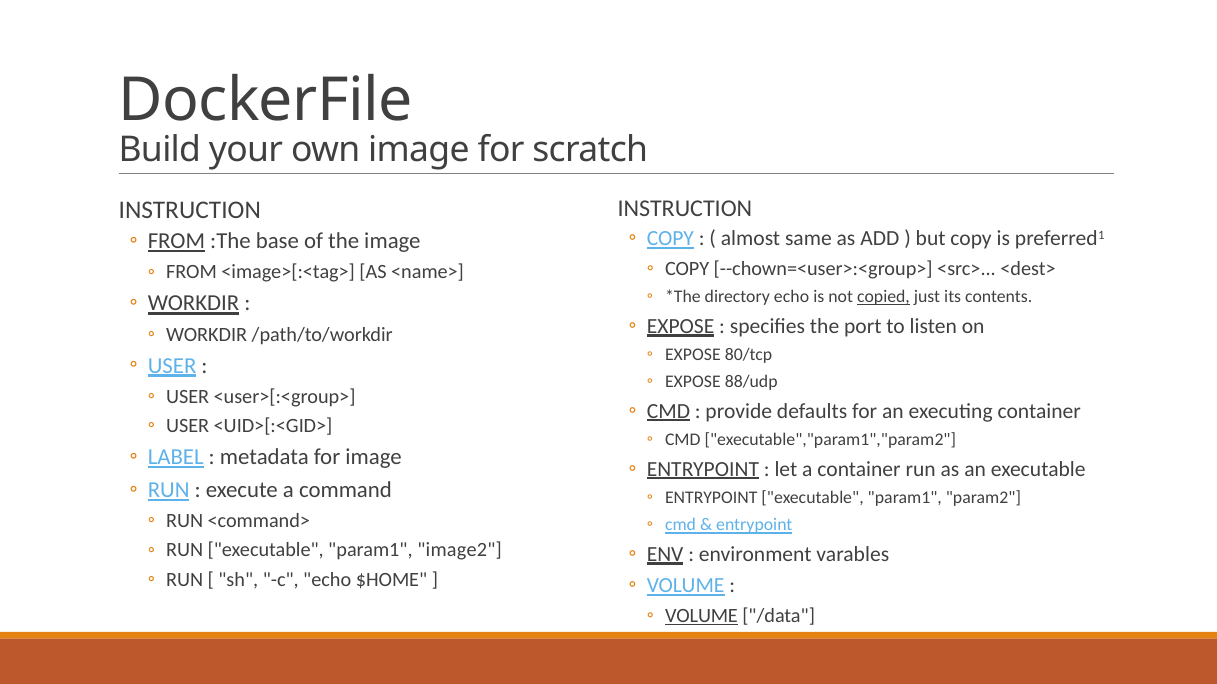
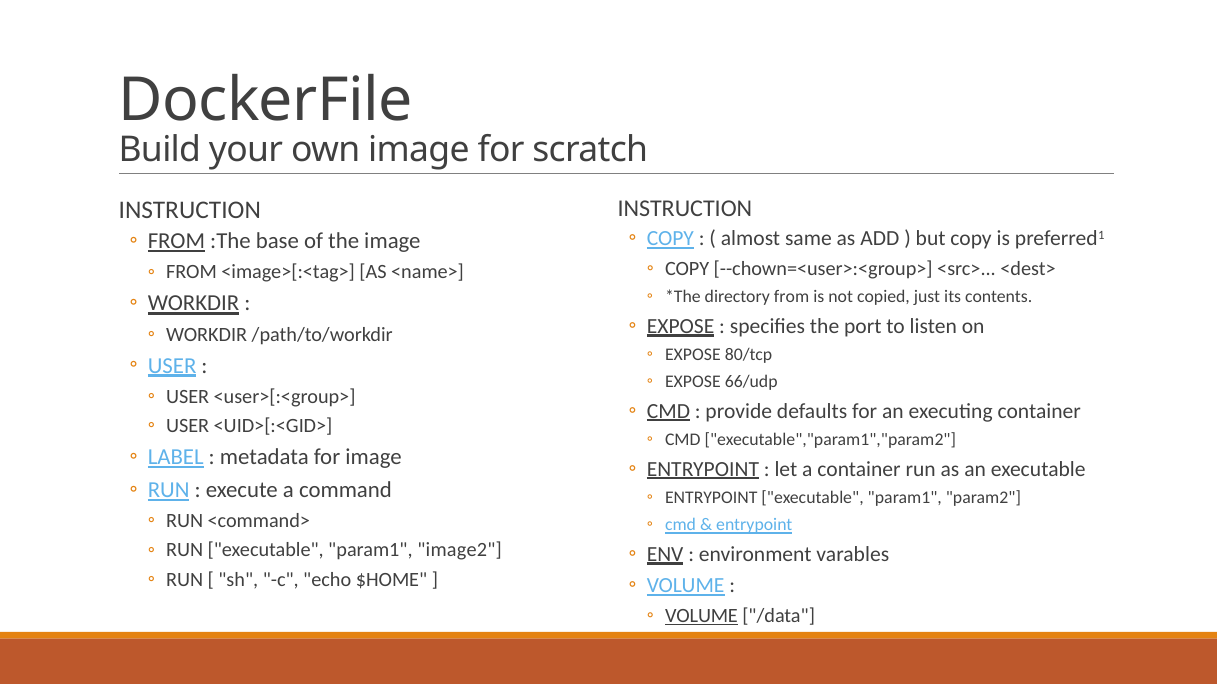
directory echo: echo -> from (792, 297)
copied underline: present -> none (883, 297)
88/udp: 88/udp -> 66/udp (751, 382)
